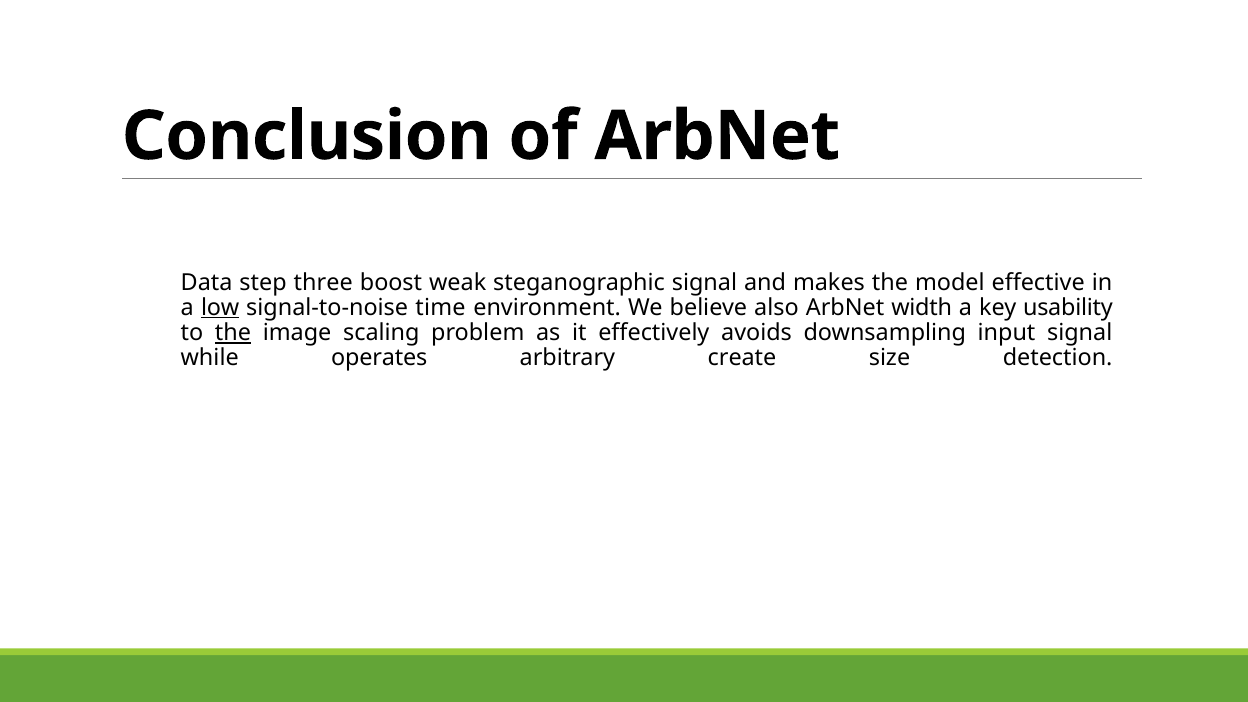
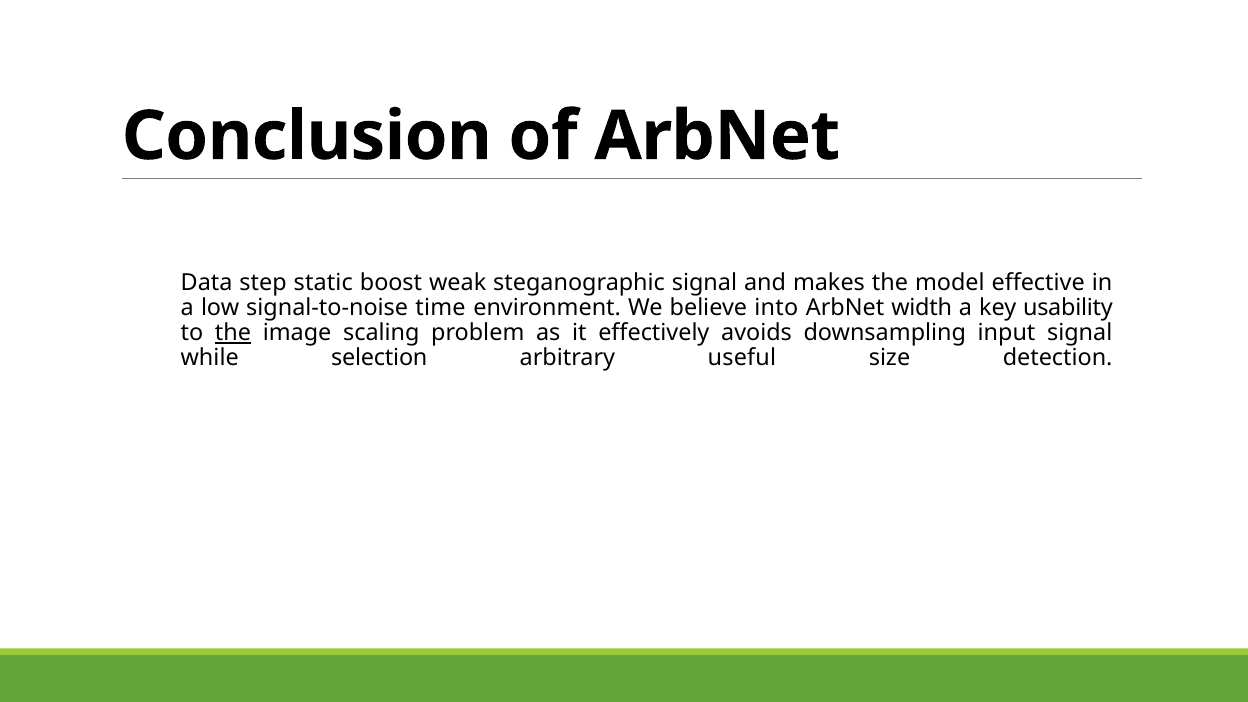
three: three -> static (323, 282)
low underline: present -> none (220, 308)
also: also -> into (776, 308)
operates: operates -> selection (379, 358)
create: create -> useful (742, 358)
